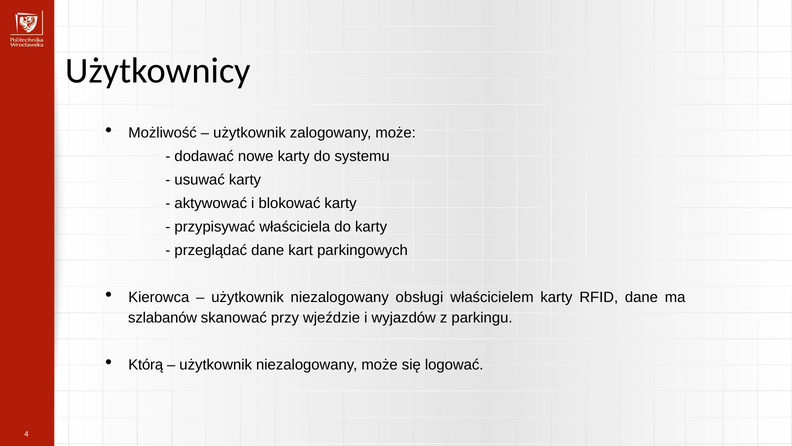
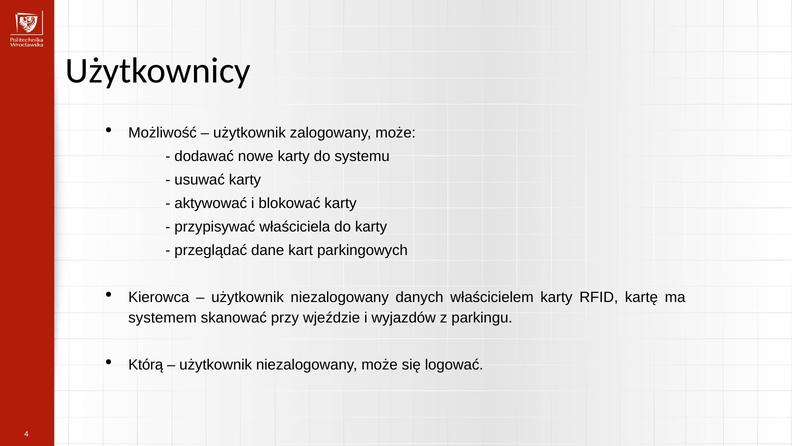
obsługi: obsługi -> danych (420, 297)
RFID dane: dane -> kartę (641, 297)
szlabanów: szlabanów -> systemem (162, 317)
